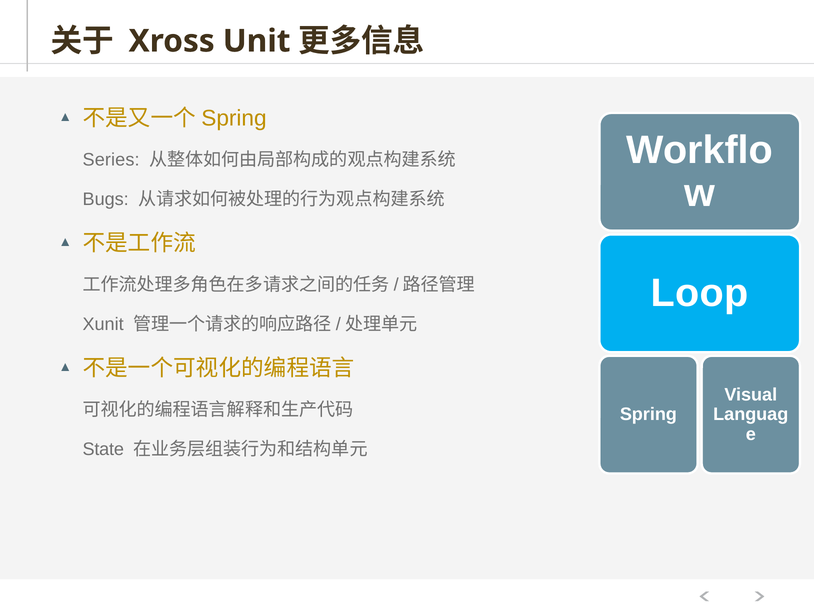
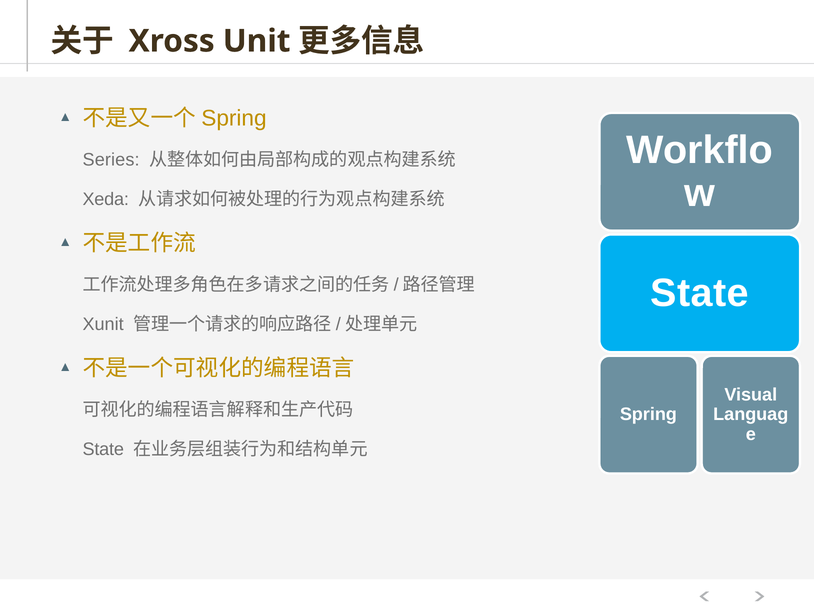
Bugs: Bugs -> Xeda (106, 199)
Loop: Loop -> State (699, 293)
